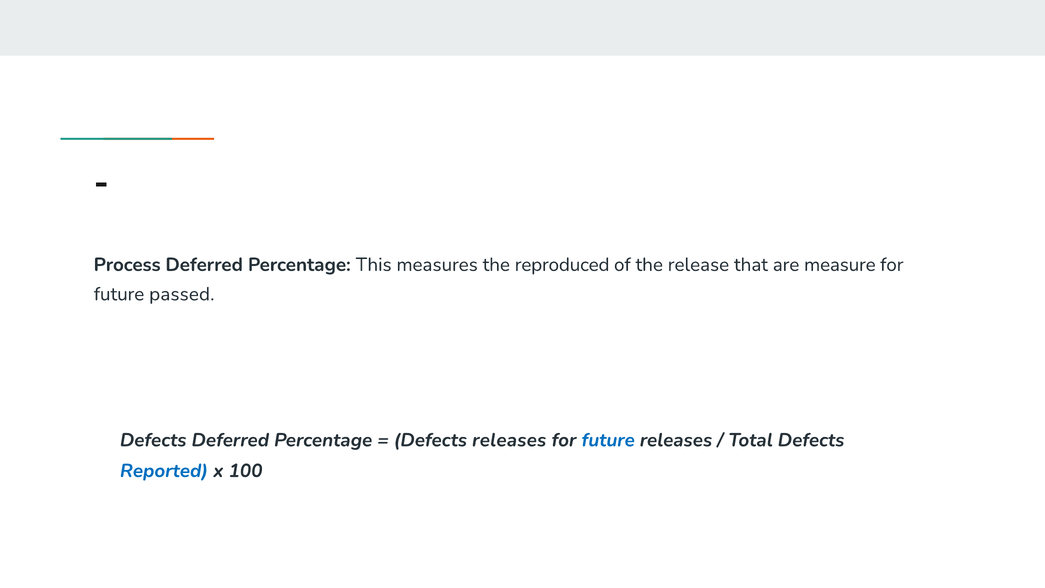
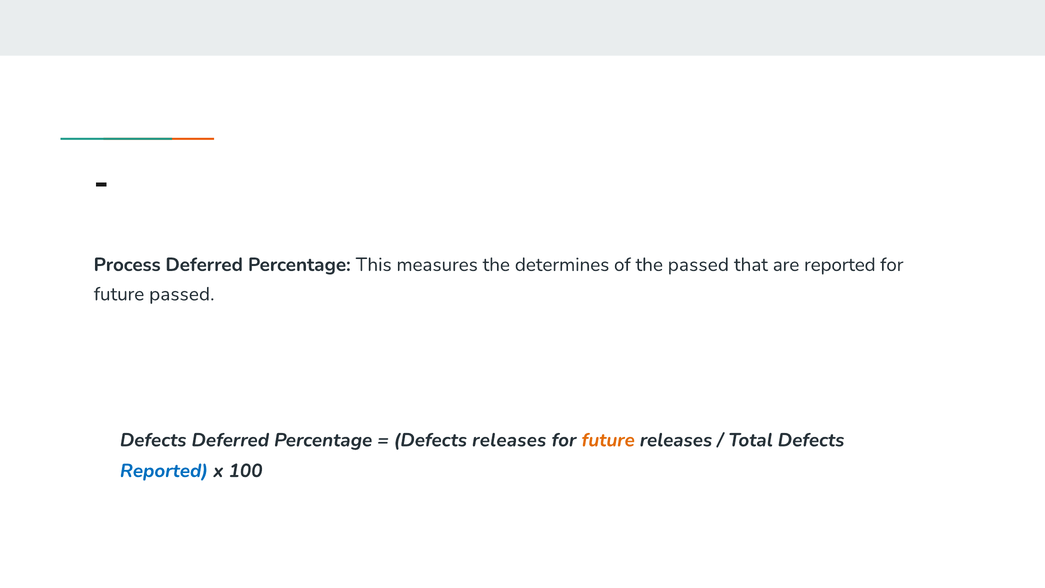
reproduced: reproduced -> determines (562, 265)
the release: release -> passed (698, 265)
are measure: measure -> reported (840, 265)
future colour: blue -> orange (608, 440)
